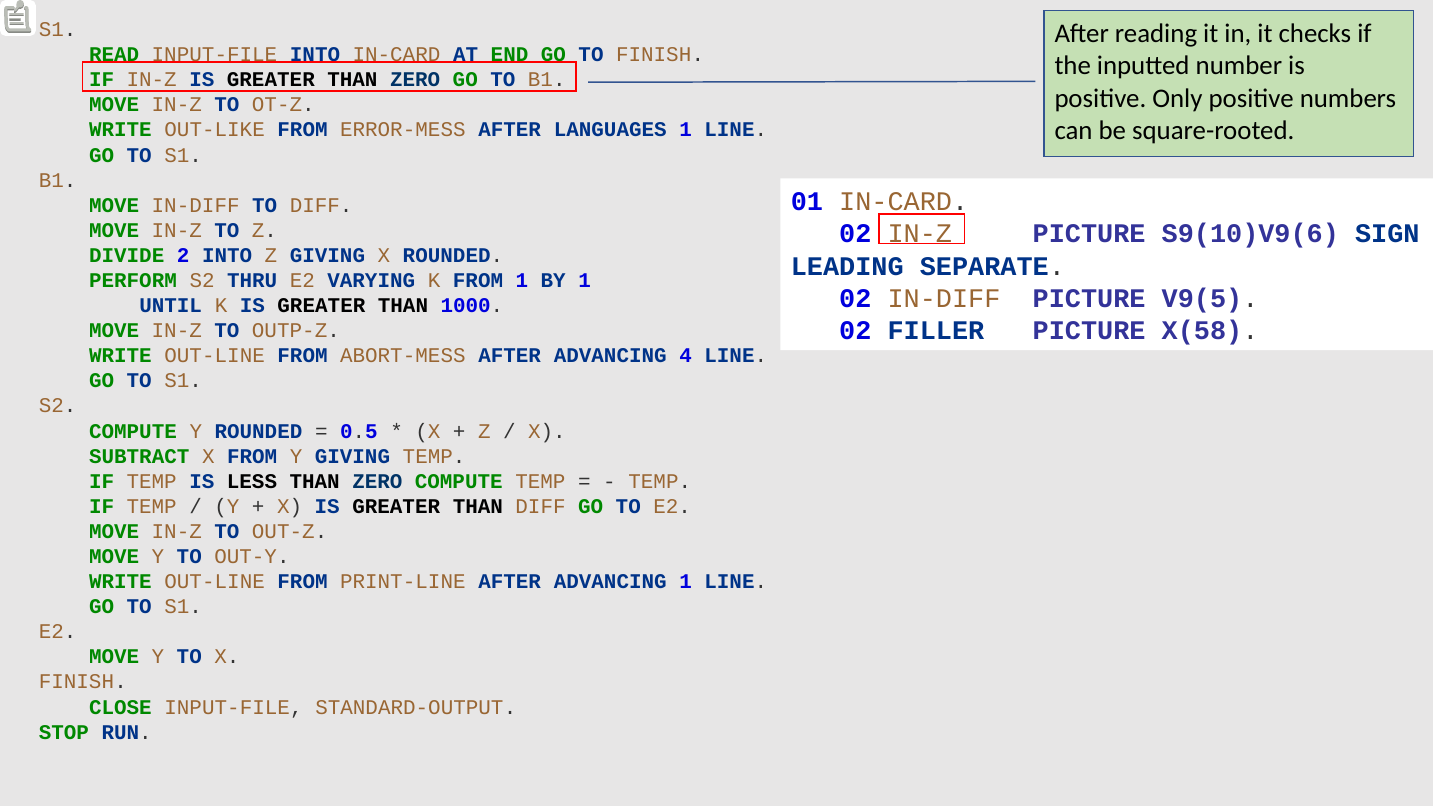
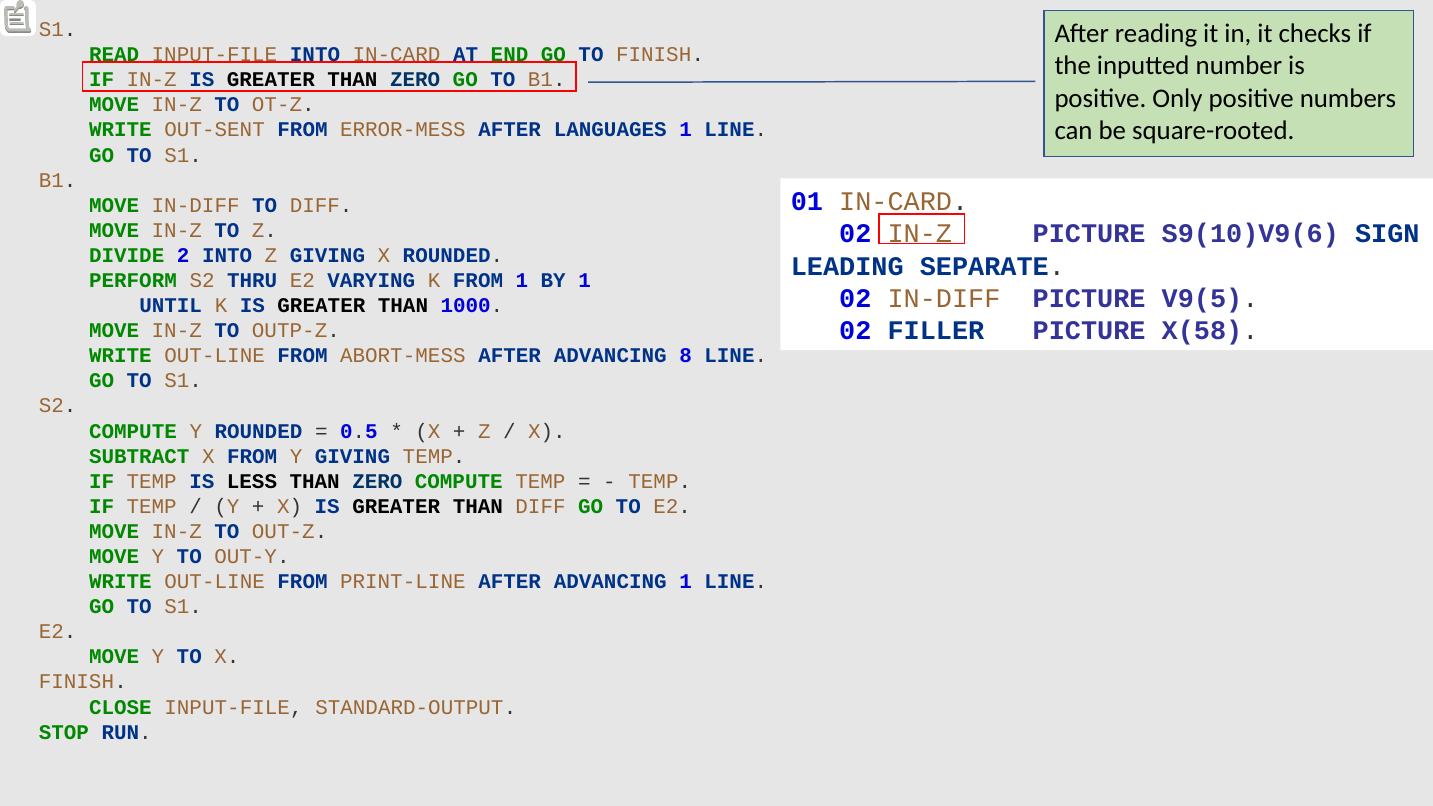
OUT-LIKE: OUT-LIKE -> OUT-SENT (215, 130)
4: 4 -> 8 (686, 356)
